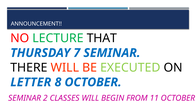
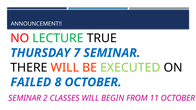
THAT: THAT -> TRUE (102, 38)
LETTER: LETTER -> FAILED (31, 82)
